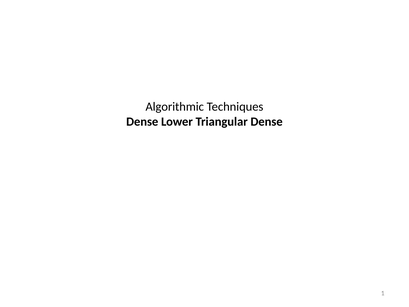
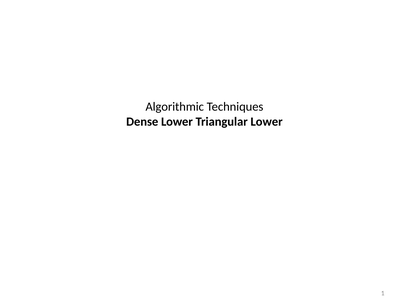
Triangular Dense: Dense -> Lower (267, 122)
